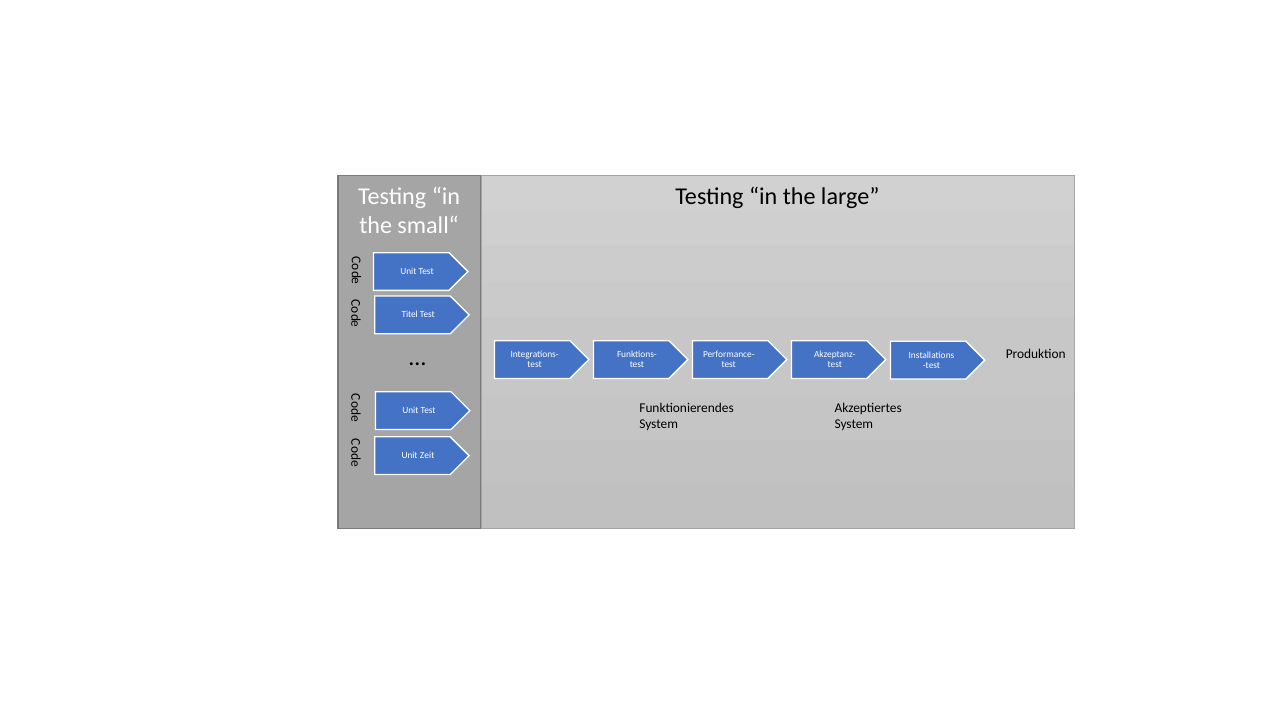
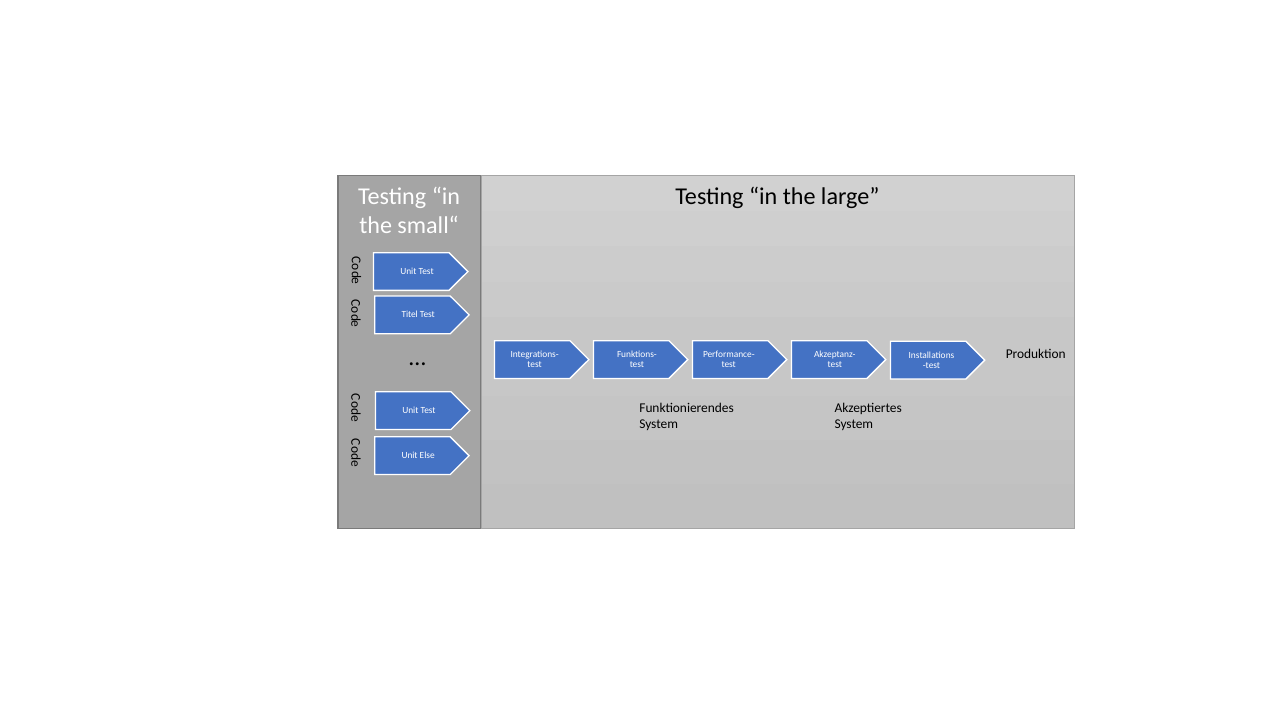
Zeit: Zeit -> Else (427, 456)
